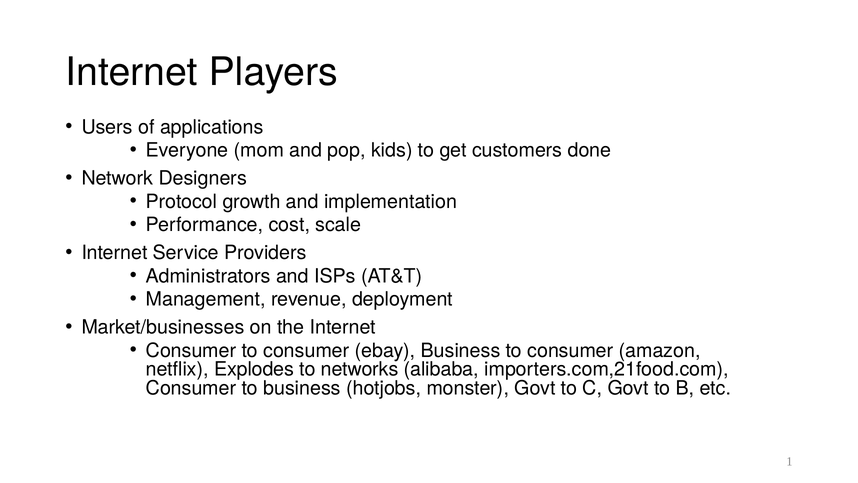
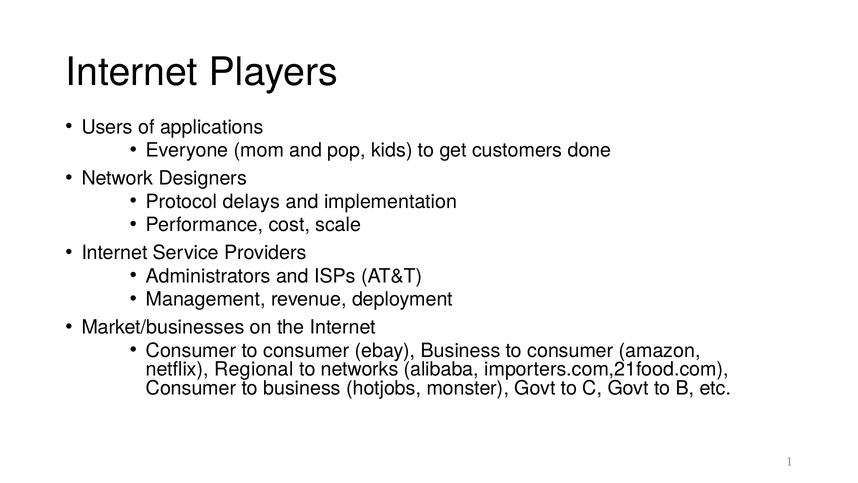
growth: growth -> delays (251, 201)
Explodes: Explodes -> Regional (254, 369)
